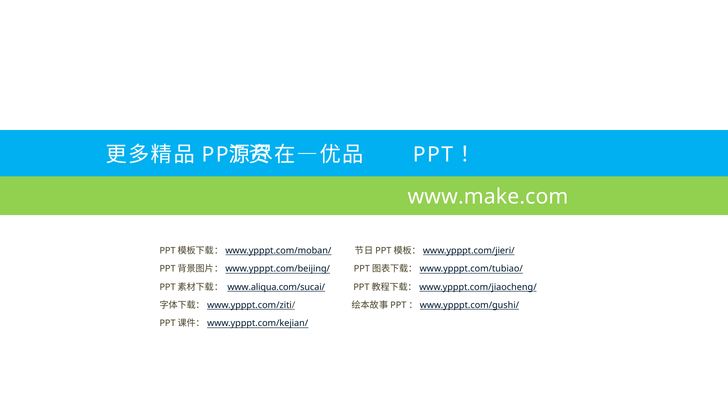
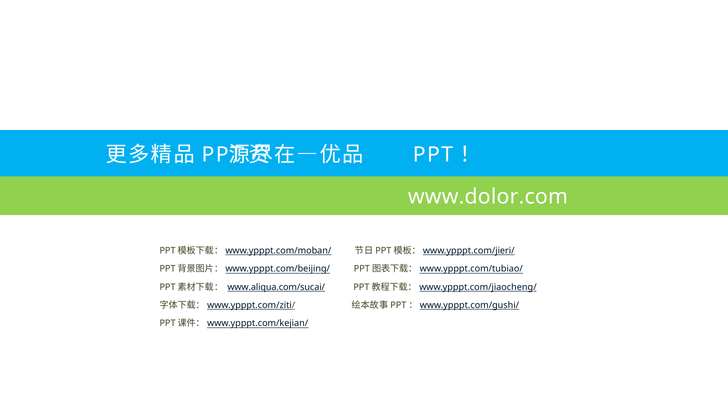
www.make.com: www.make.com -> www.dolor.com (488, 197)
